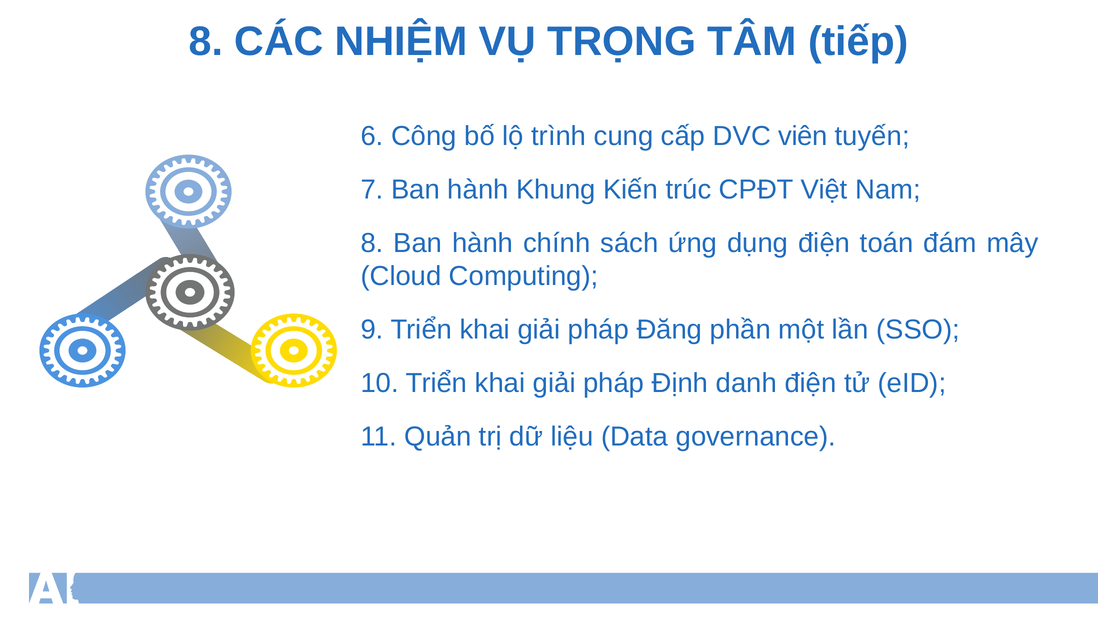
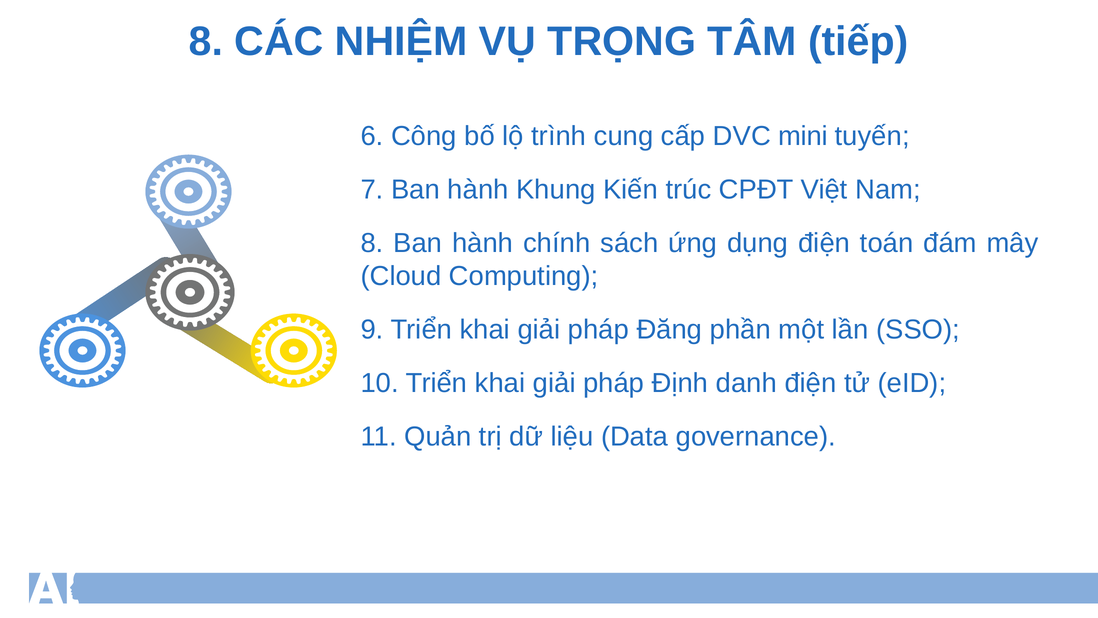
viên: viên -> mini (803, 136)
